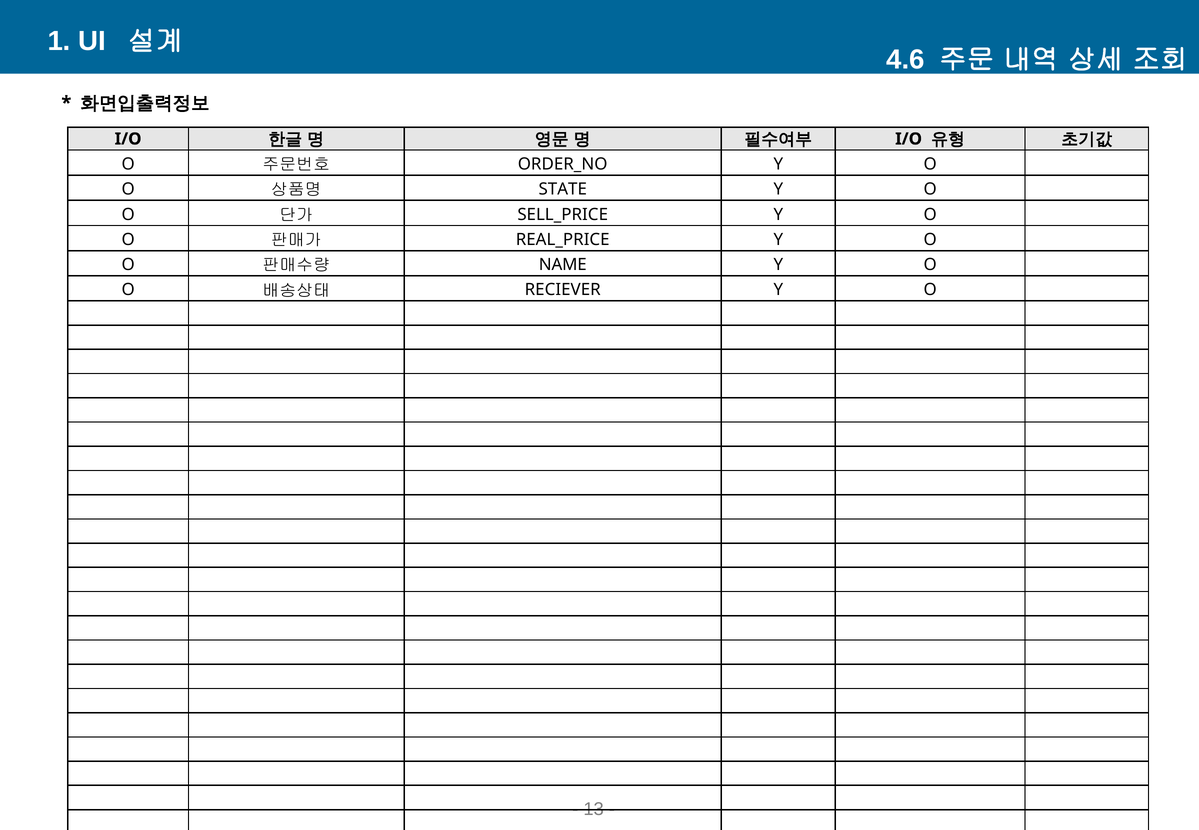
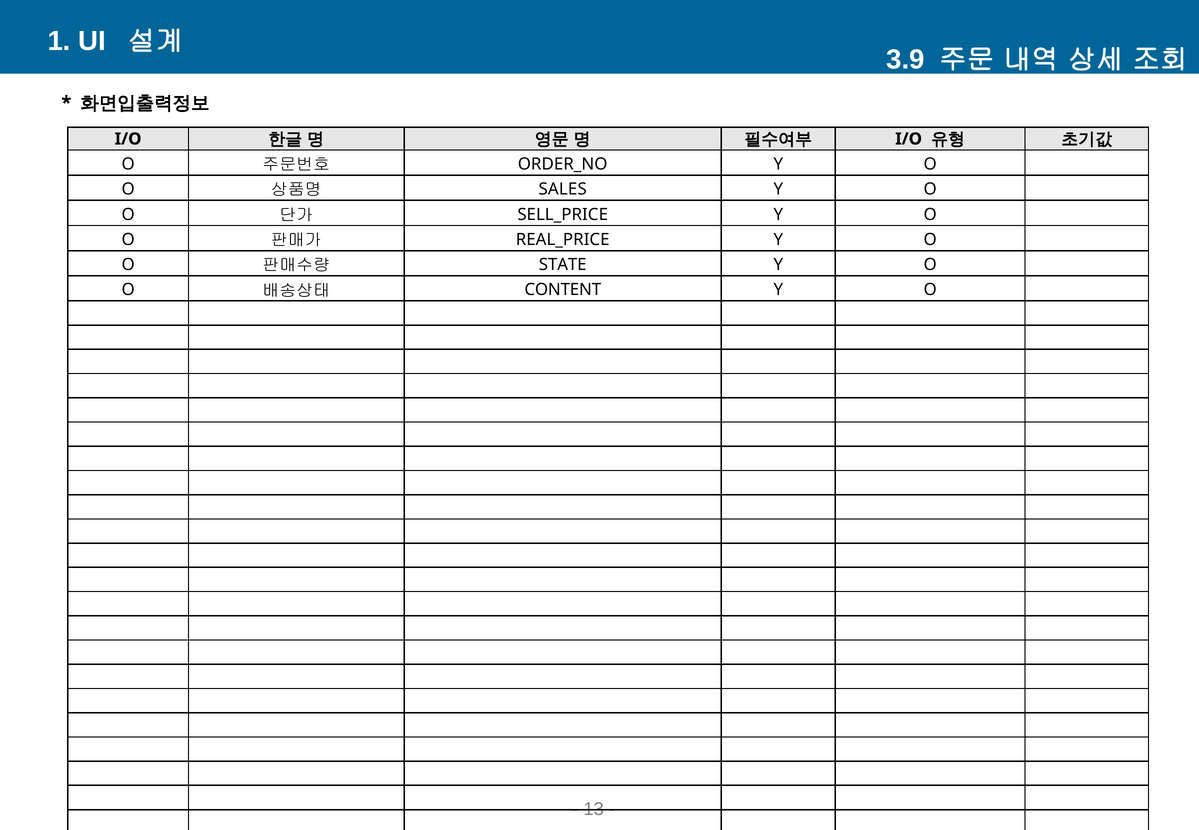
4.6: 4.6 -> 3.9 (906, 60)
STATE: STATE -> SALES (563, 189)
NAME: NAME -> STATE (563, 265)
RECIEVER: RECIEVER -> CONTENT (563, 290)
